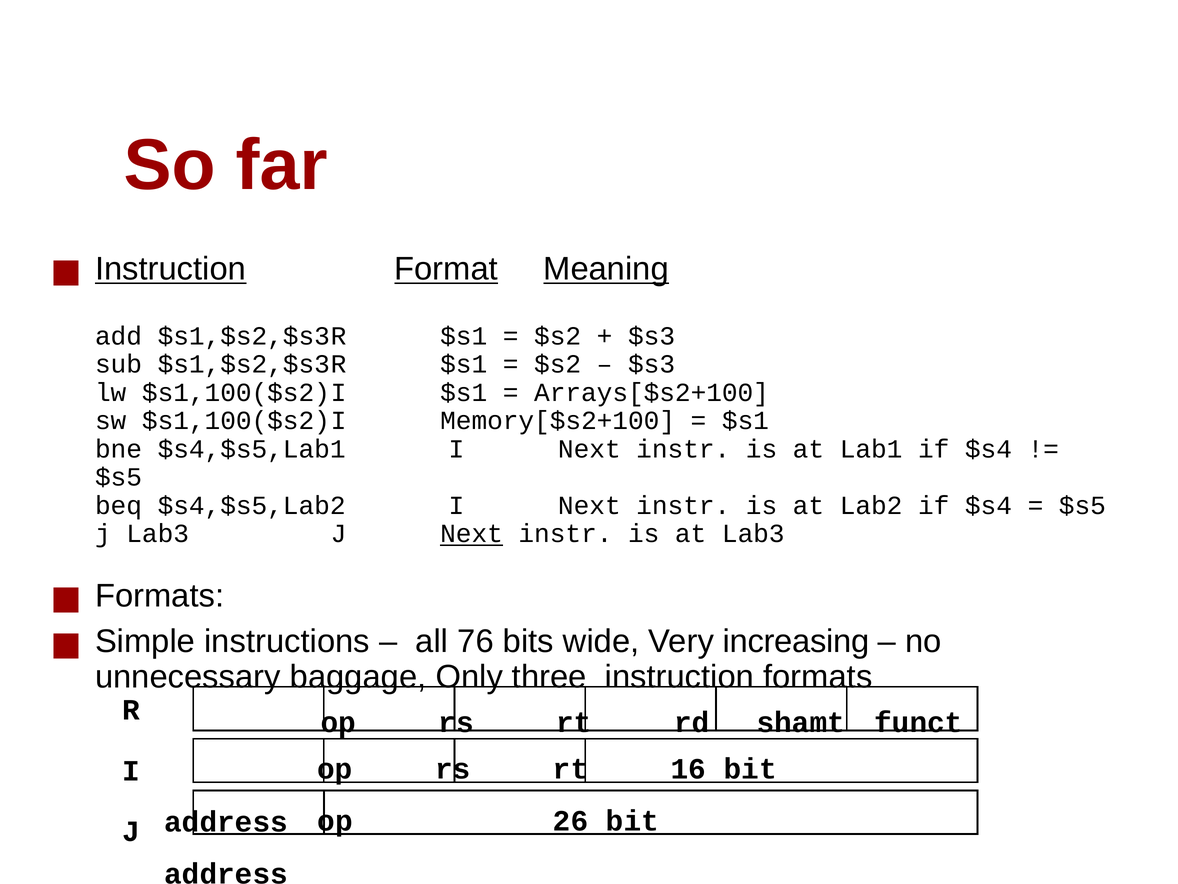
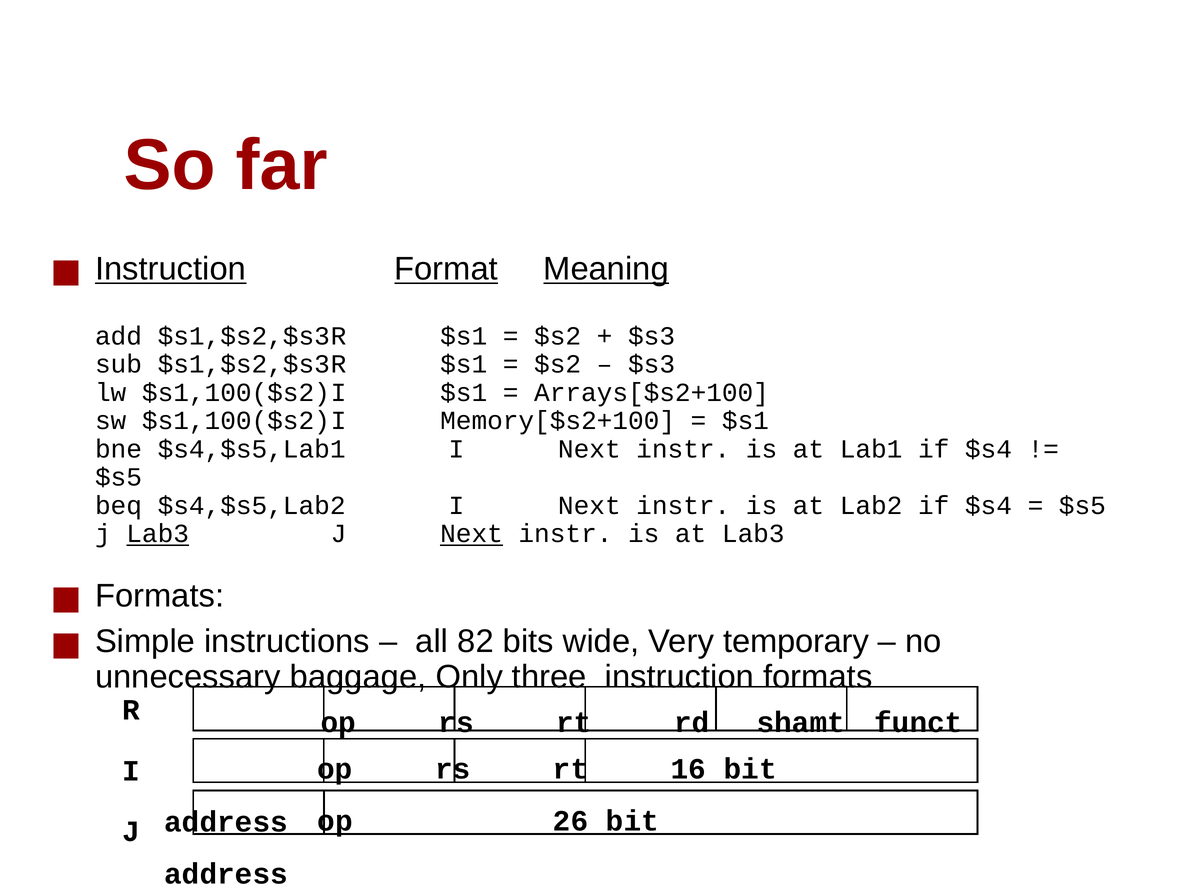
Lab3 underline: none -> present (158, 533)
76: 76 -> 82 (476, 641)
increasing: increasing -> temporary (796, 641)
